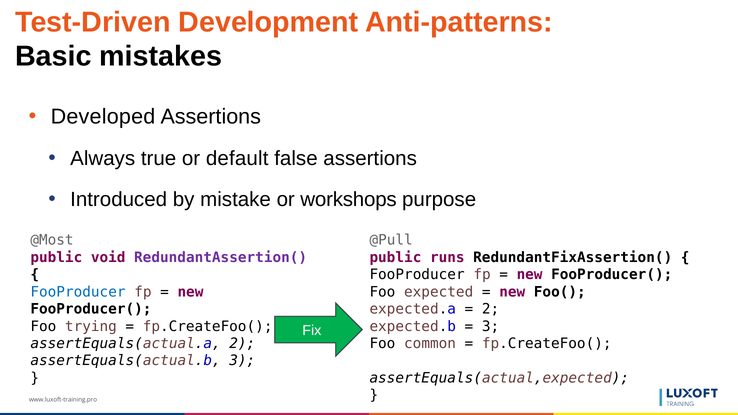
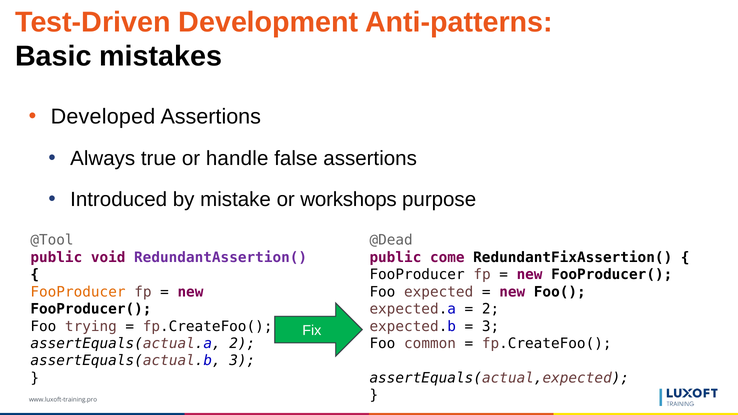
default: default -> handle (237, 158)
@Most: @Most -> @Tool (52, 240)
@Pull: @Pull -> @Dead (391, 240)
runs: runs -> come (447, 257)
FooProducer colour: blue -> orange (78, 292)
